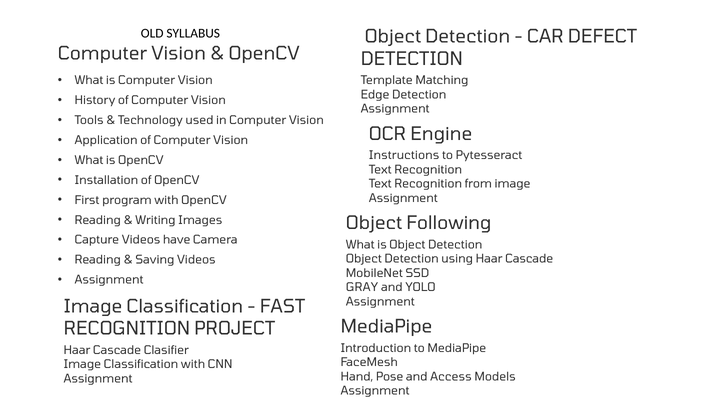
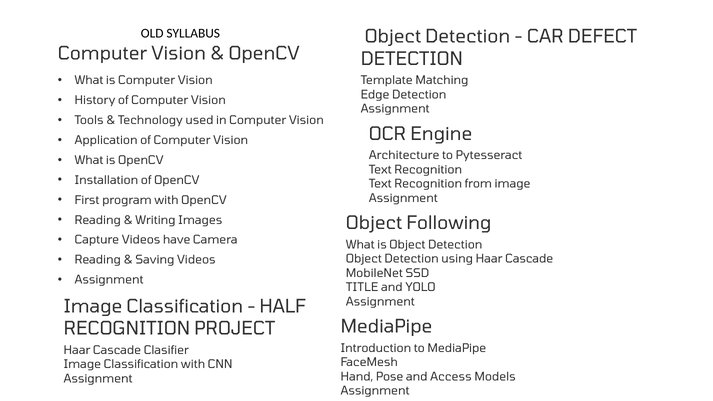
Instructions: Instructions -> Architecture (404, 155)
GRAY: GRAY -> TITLE (362, 287)
FAST: FAST -> HALF (283, 306)
